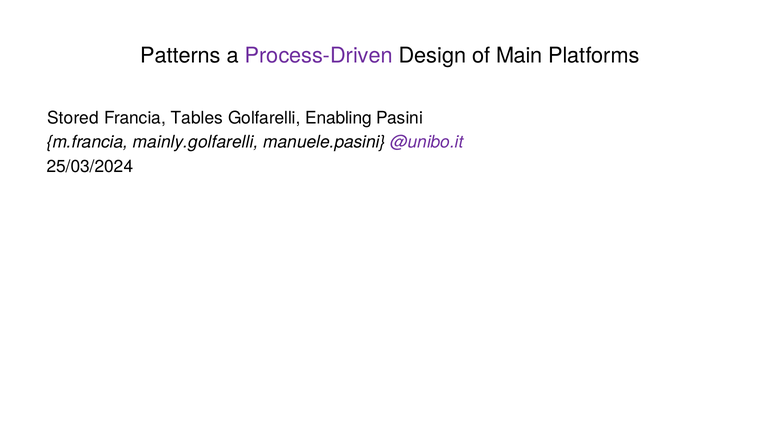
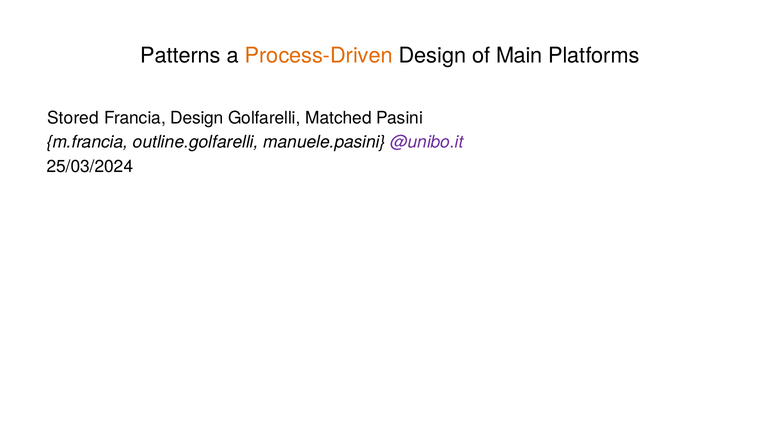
Process-Driven colour: purple -> orange (319, 56)
Francia Tables: Tables -> Design (197, 118)
Enabling: Enabling -> Matched (339, 118)
mainly.golfarelli: mainly.golfarelli -> outline.golfarelli (196, 142)
